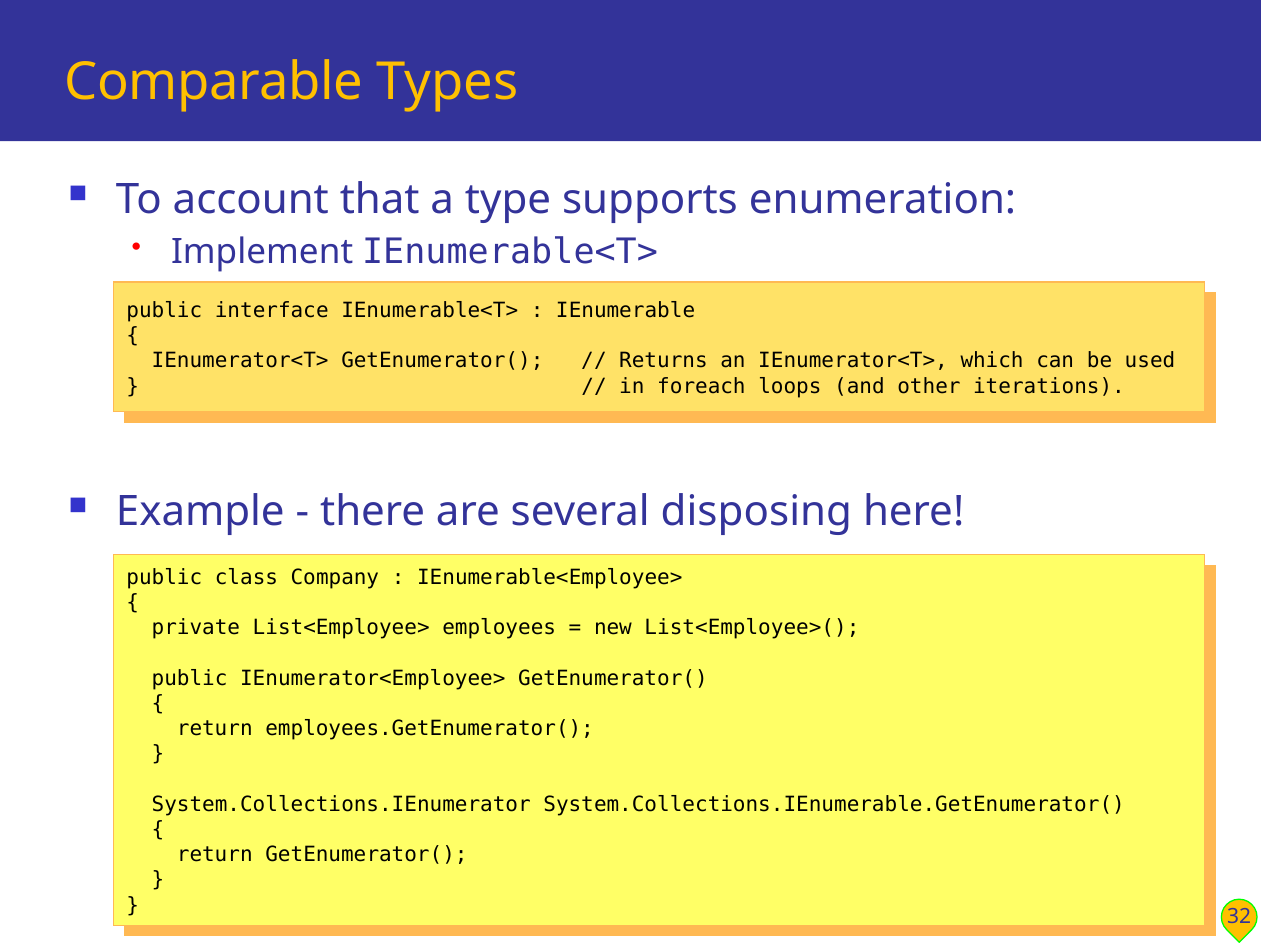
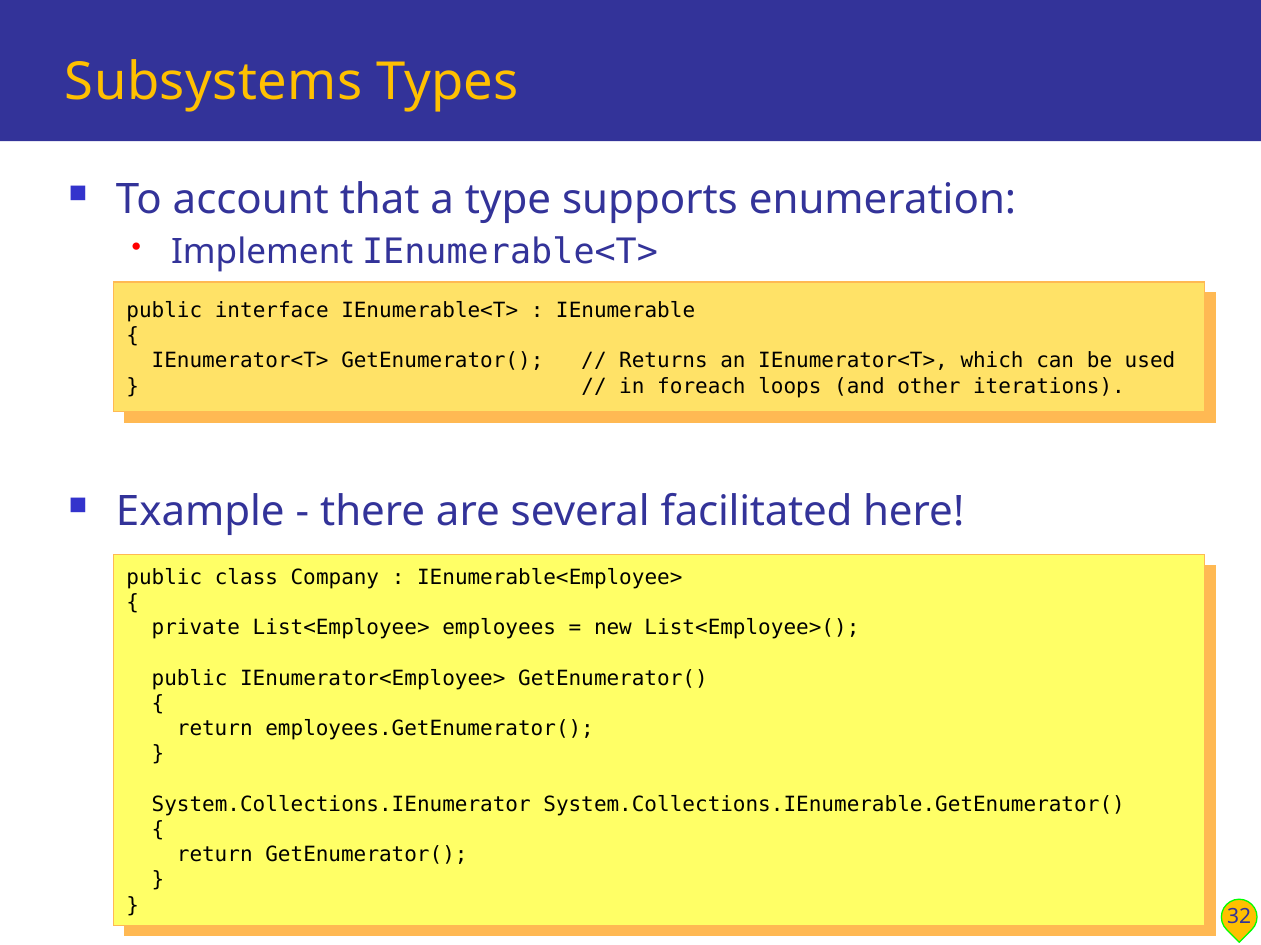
Comparable: Comparable -> Subsystems (214, 82)
disposing: disposing -> facilitated (757, 512)
